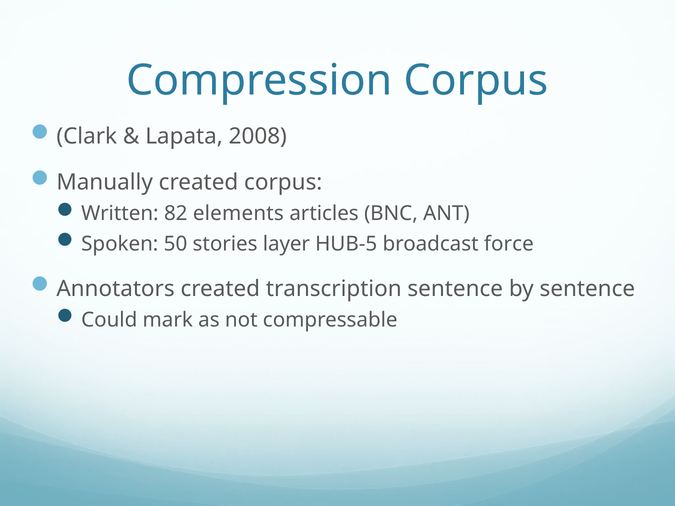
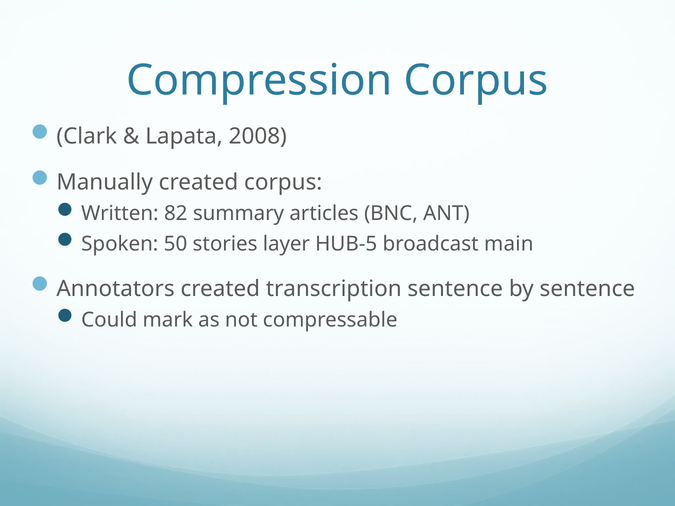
elements: elements -> summary (239, 214)
force: force -> main (509, 244)
